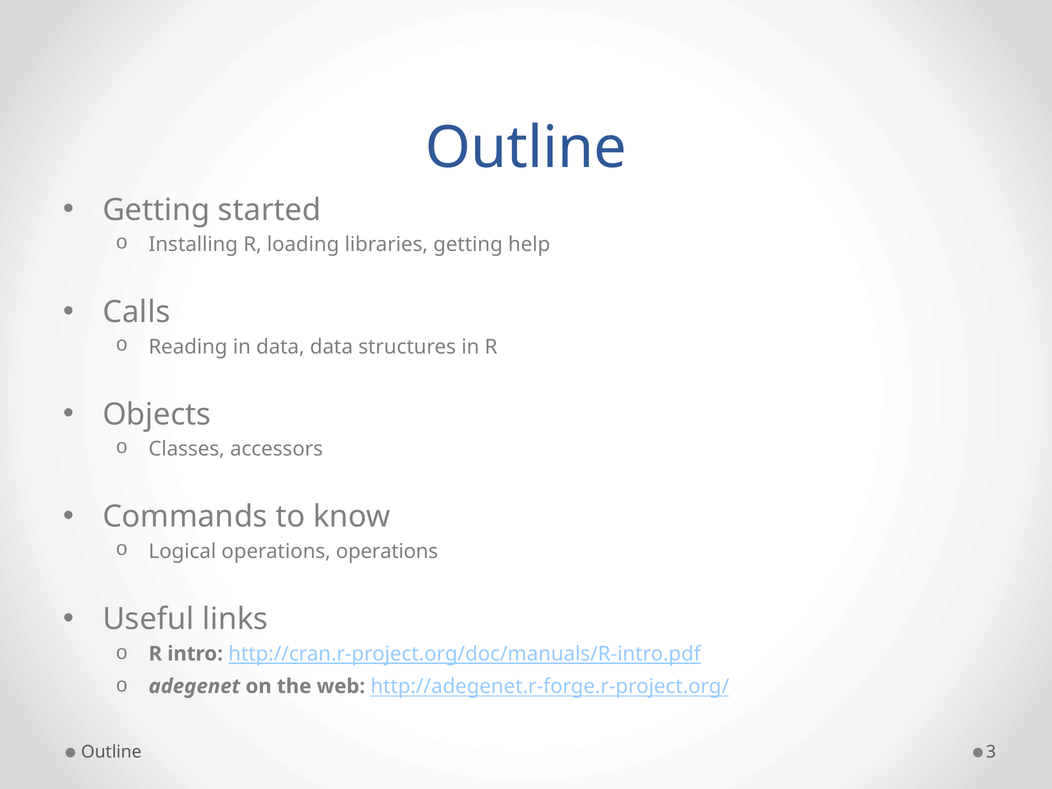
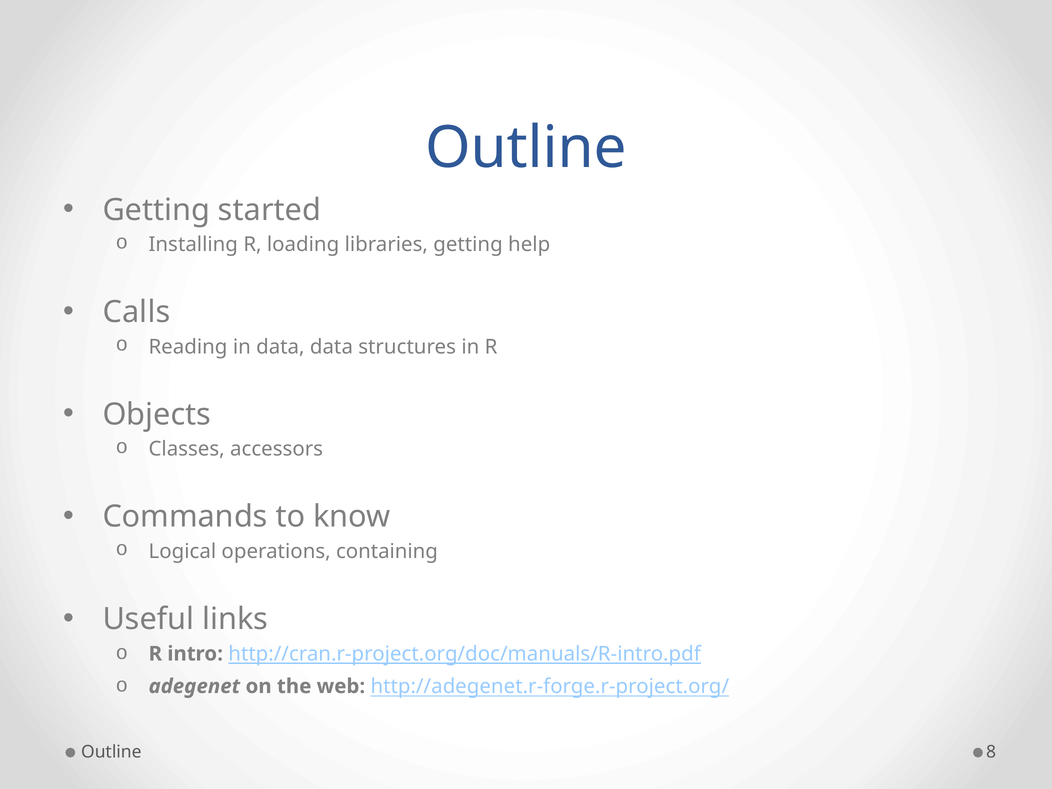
operations operations: operations -> containing (387, 551)
3: 3 -> 8 (991, 752)
